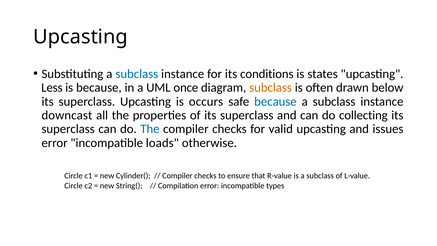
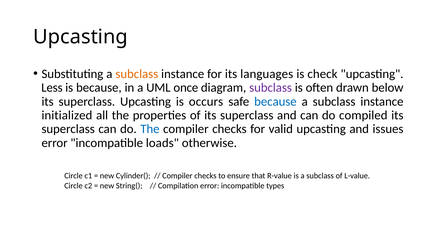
subclass colour: blue -> orange (137, 74)
conditions: conditions -> languages (267, 74)
states: states -> check (322, 74)
subclass colour: orange -> purple (271, 88)
downcast: downcast -> initialized (67, 115)
collecting: collecting -> compiled (363, 115)
